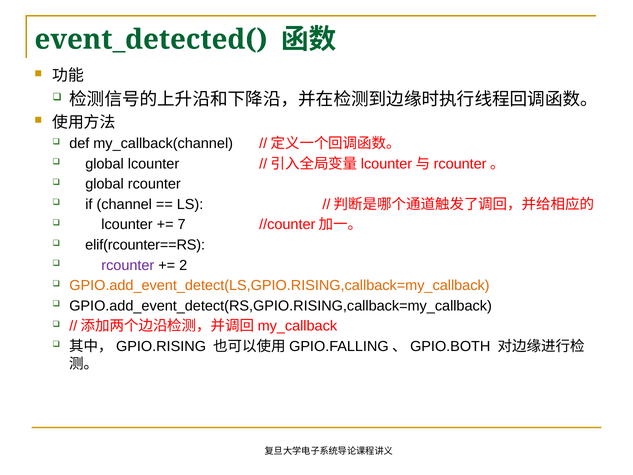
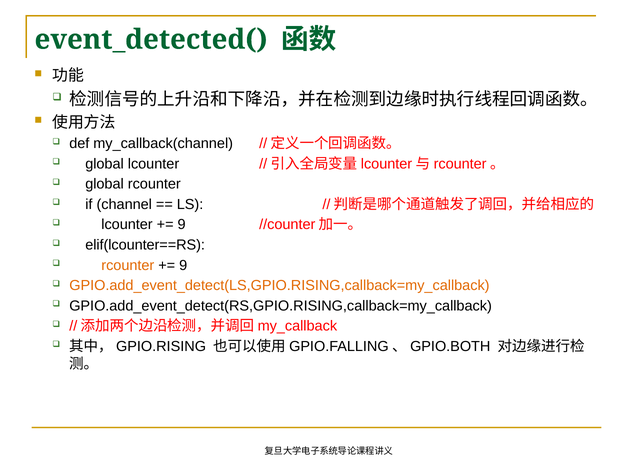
7: 7 -> 9 (182, 225)
elif(rcounter==RS: elif(rcounter==RS -> elif(lcounter==RS (145, 245)
rcounter colour: purple -> orange (128, 265)
2: 2 -> 9 (183, 265)
